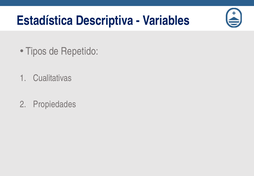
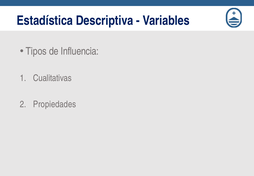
Repetido: Repetido -> Influencia (80, 51)
